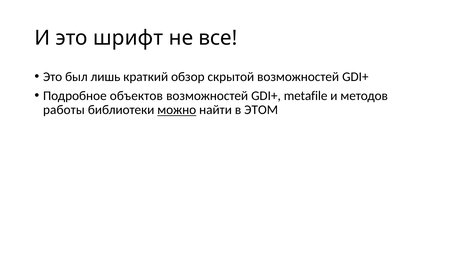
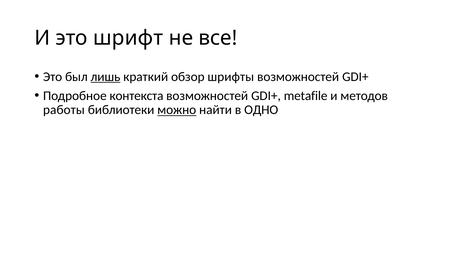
лишь underline: none -> present (105, 77)
скрытой: скрытой -> шрифты (231, 77)
объектов: объектов -> контекста (136, 96)
ЭТОМ: ЭТОМ -> ОДНО (261, 110)
